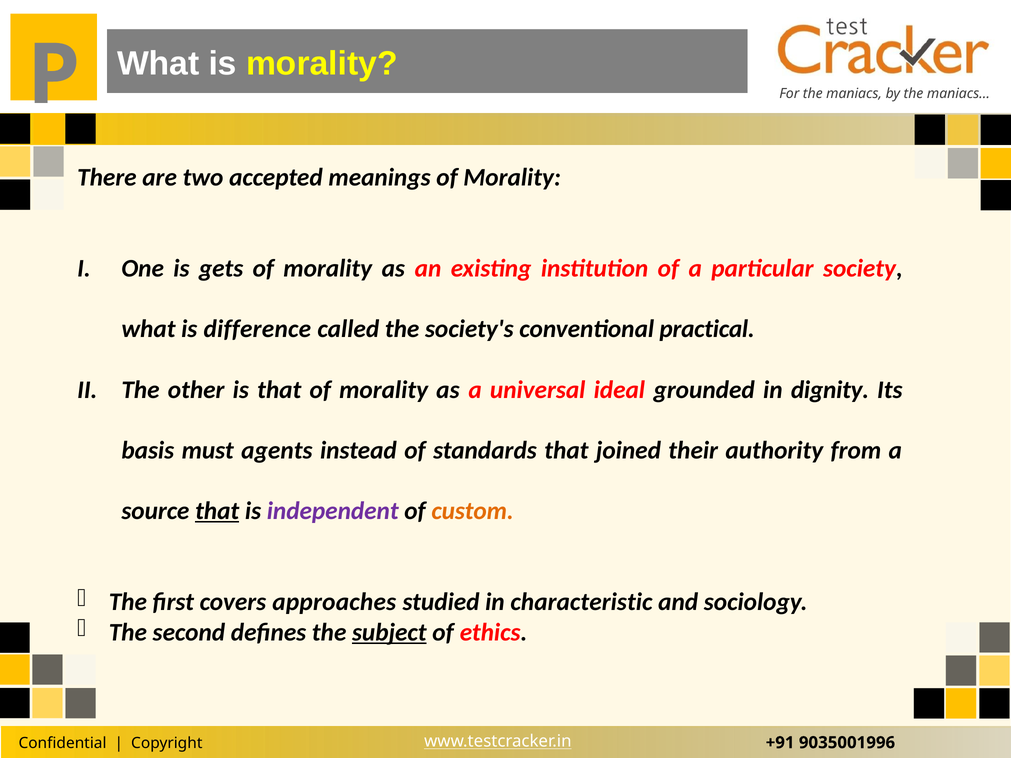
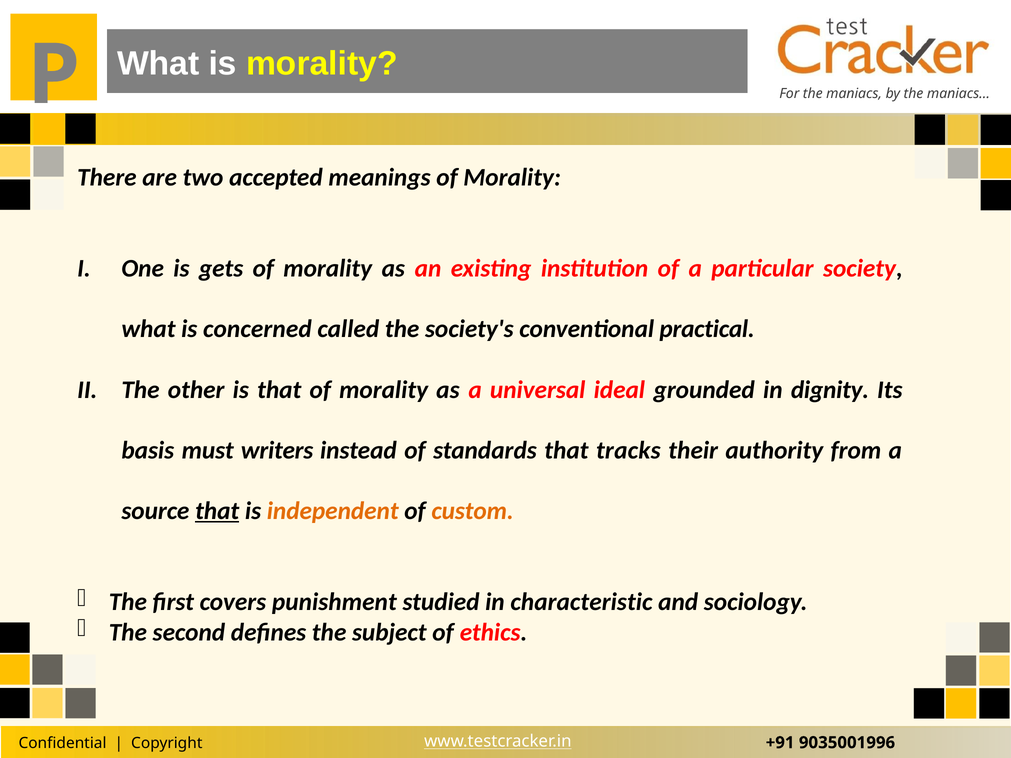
difference: difference -> concerned (257, 329)
agents: agents -> writers (277, 451)
joined: joined -> tracks (628, 451)
independent colour: purple -> orange (333, 511)
approaches: approaches -> punishment (334, 602)
subject underline: present -> none (389, 632)
